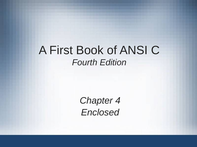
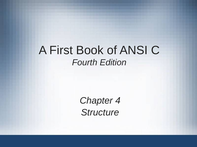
Enclosed: Enclosed -> Structure (100, 113)
